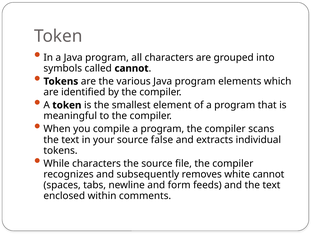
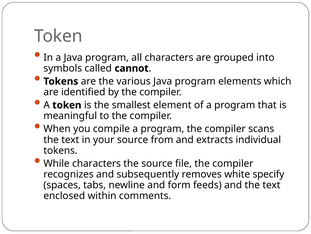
false: false -> from (162, 139)
white cannot: cannot -> specify (268, 174)
